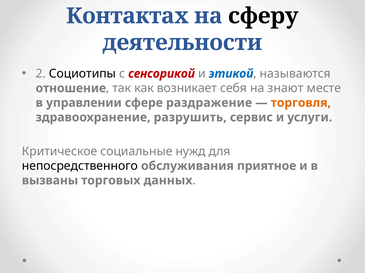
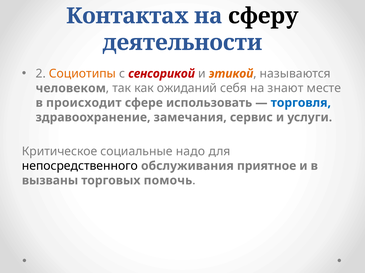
Социотипы colour: black -> orange (82, 74)
этикой colour: blue -> orange (231, 74)
отношение: отношение -> человеком (71, 88)
возникает: возникает -> ожиданий (187, 88)
управлении: управлении -> происходит (84, 103)
раздражение: раздражение -> использовать (209, 103)
торговля colour: orange -> blue (301, 103)
разрушить: разрушить -> замечания (190, 118)
нужд: нужд -> надо (190, 152)
данных: данных -> помочь (168, 181)
